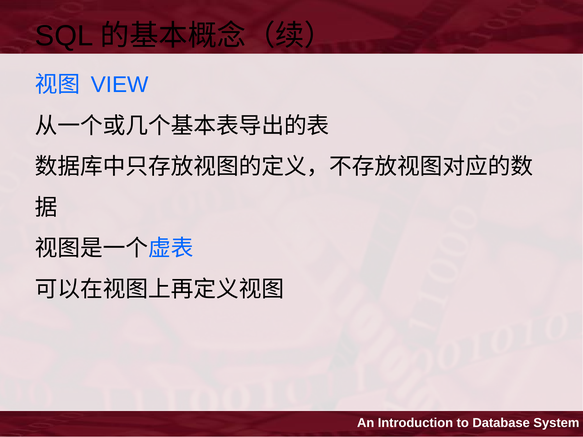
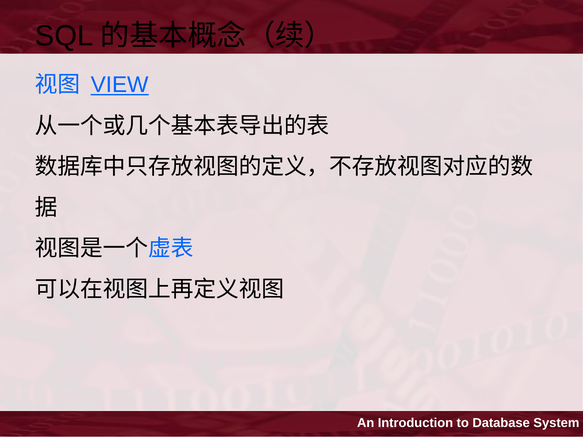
VIEW underline: none -> present (120, 85)
